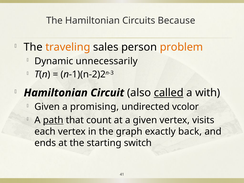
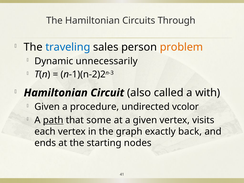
Because: Because -> Through (177, 21)
traveling colour: orange -> blue (68, 47)
called underline: present -> none (169, 93)
promising: promising -> procedure (95, 107)
count: count -> some (99, 120)
switch: switch -> nodes (138, 143)
